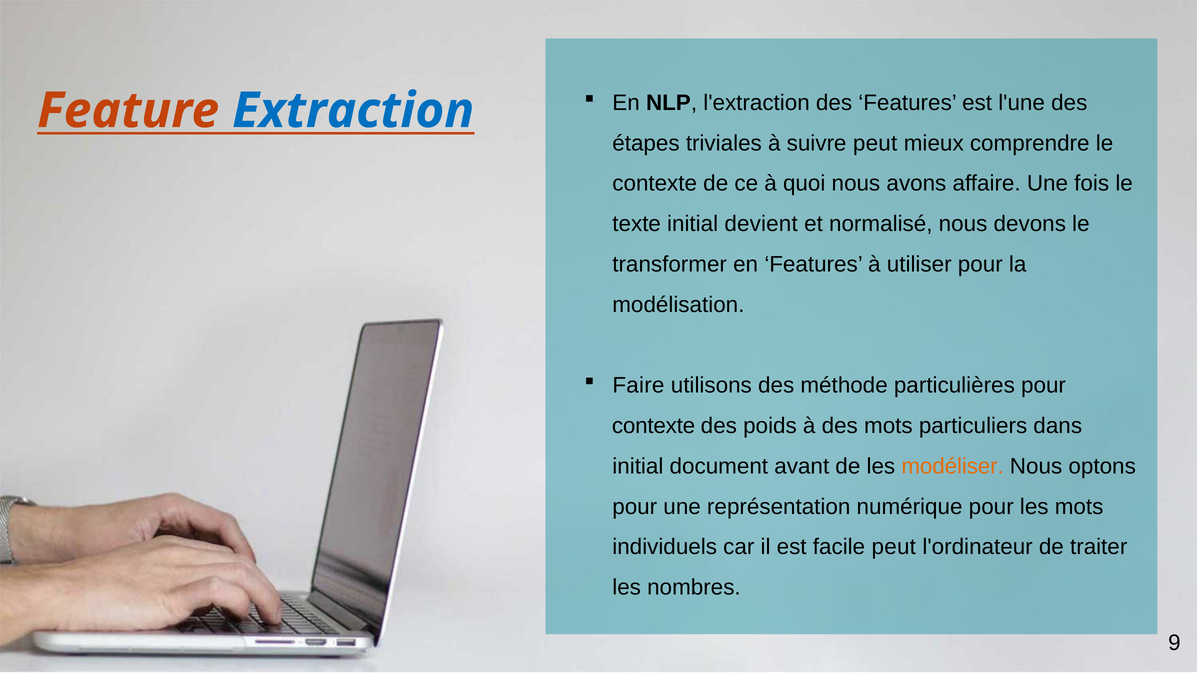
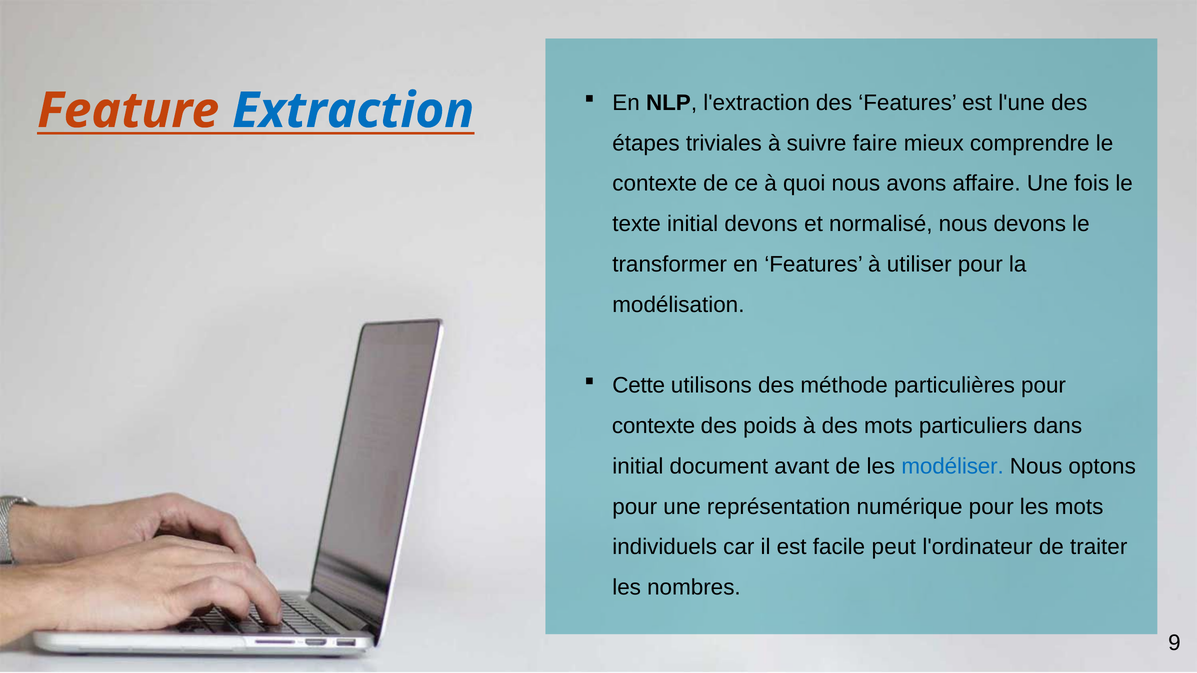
suivre peut: peut -> faire (875, 143)
initial devient: devient -> devons (761, 224)
Faire: Faire -> Cette (639, 386)
modéliser colour: orange -> blue (953, 466)
